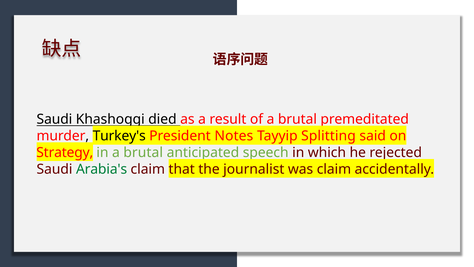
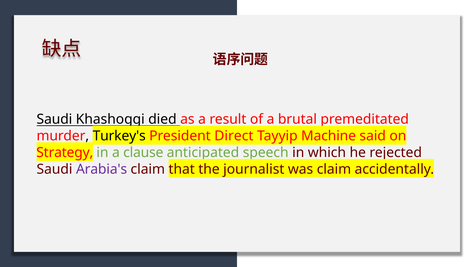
Notes: Notes -> Direct (234, 136)
Splitting: Splitting -> Machine (329, 136)
in a brutal: brutal -> clause (143, 152)
Arabia's colour: green -> purple (102, 169)
